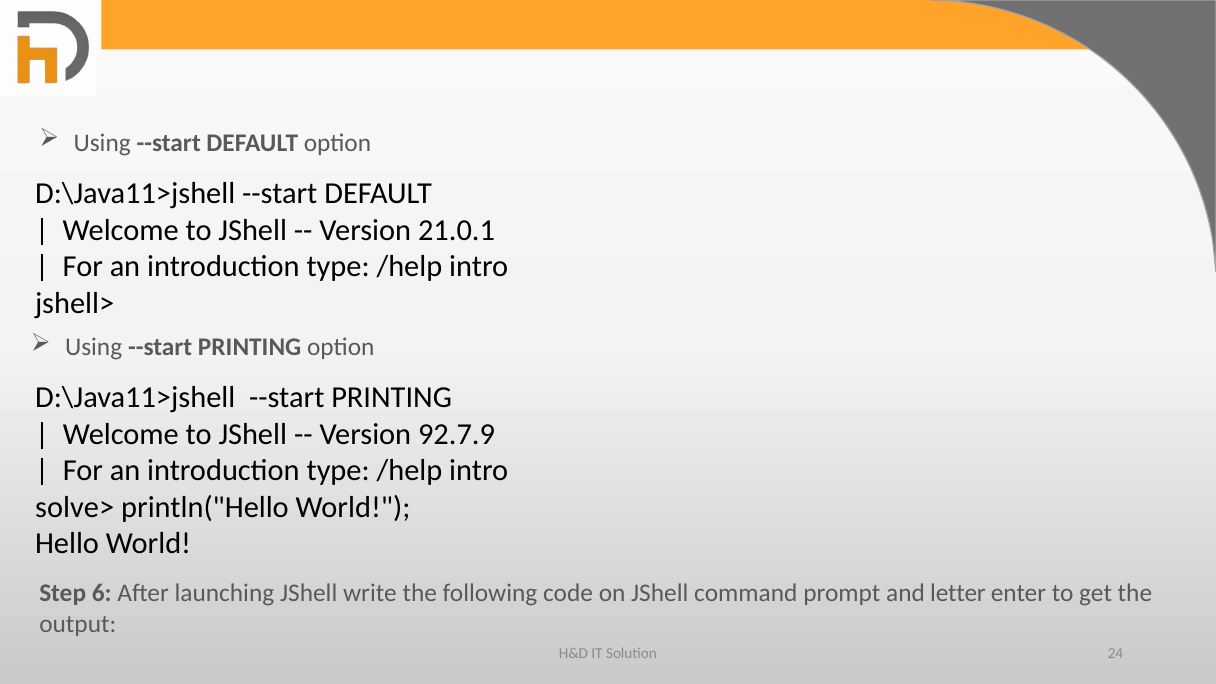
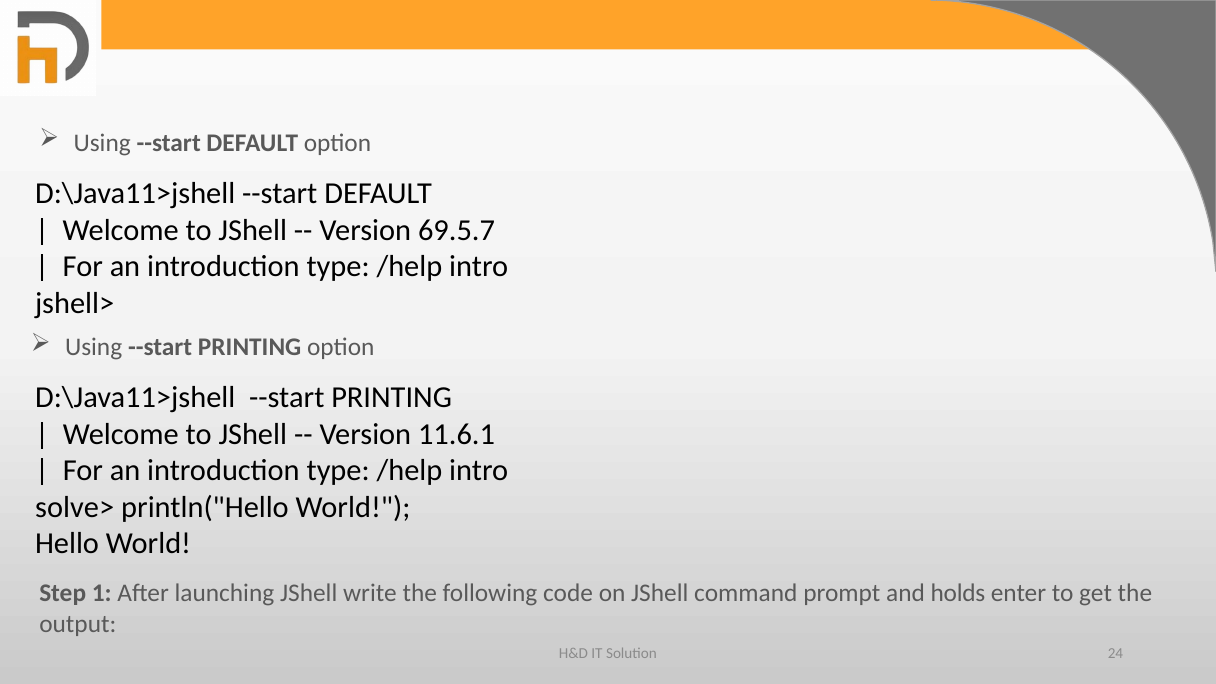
21.0.1: 21.0.1 -> 69.5.7 (457, 230)
92.7.9: 92.7.9 -> 11.6.1 (457, 434)
6: 6 -> 1 (102, 594)
letter: letter -> holds (958, 594)
